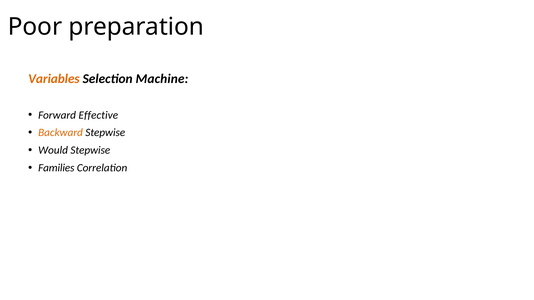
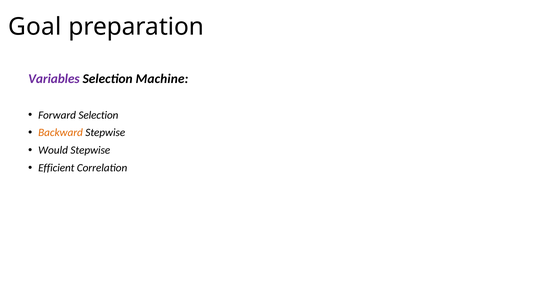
Poor: Poor -> Goal (35, 27)
Variables colour: orange -> purple (54, 79)
Forward Effective: Effective -> Selection (98, 115)
Families: Families -> Efficient (56, 168)
